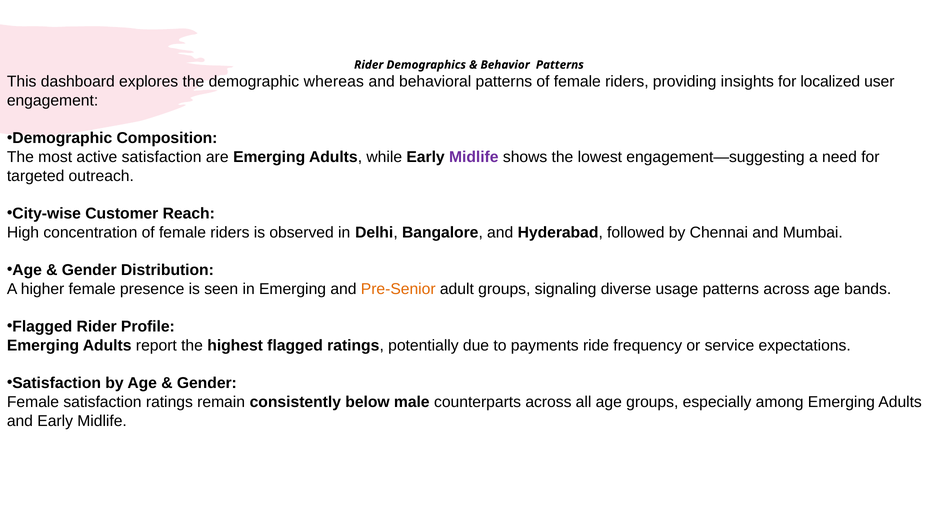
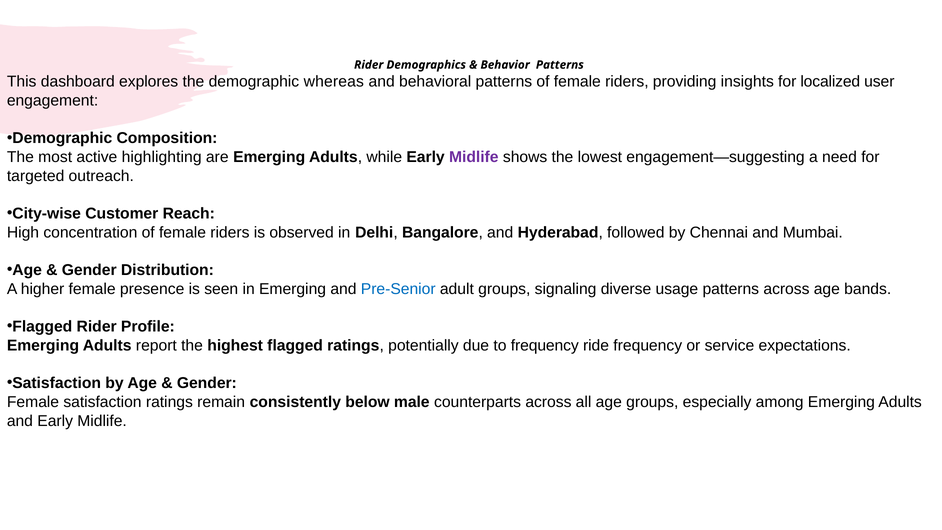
active satisfaction: satisfaction -> highlighting (162, 157)
Pre-Senior colour: orange -> blue (398, 289)
to payments: payments -> frequency (545, 345)
